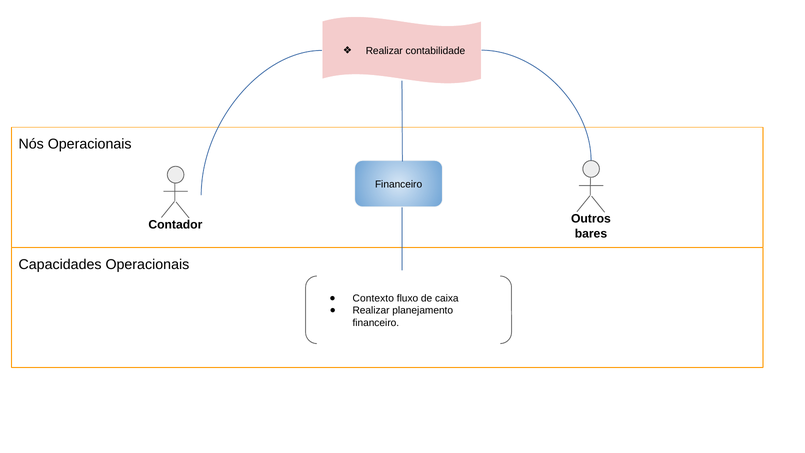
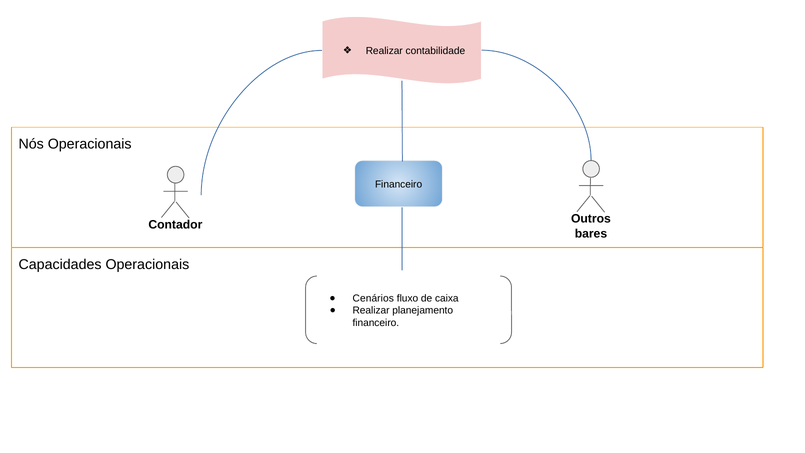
Contexto: Contexto -> Cenários (373, 298)
